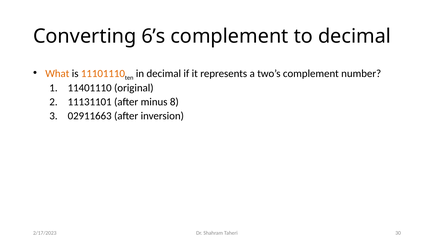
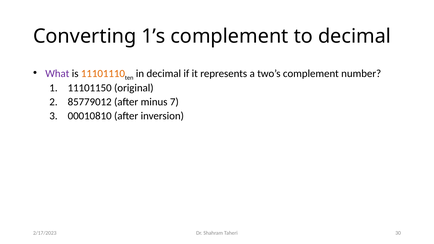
6’s: 6’s -> 1’s (153, 36)
What colour: orange -> purple (57, 74)
11401110: 11401110 -> 11101150 (90, 88)
11131101: 11131101 -> 85779012 (90, 102)
8: 8 -> 7 (174, 102)
02911663: 02911663 -> 00010810 (90, 116)
